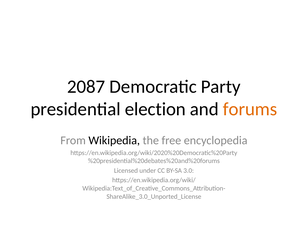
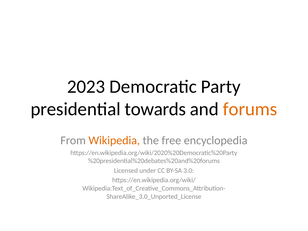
2087: 2087 -> 2023 (86, 87)
election: election -> towards (155, 109)
Wikipedia colour: black -> orange (114, 140)
